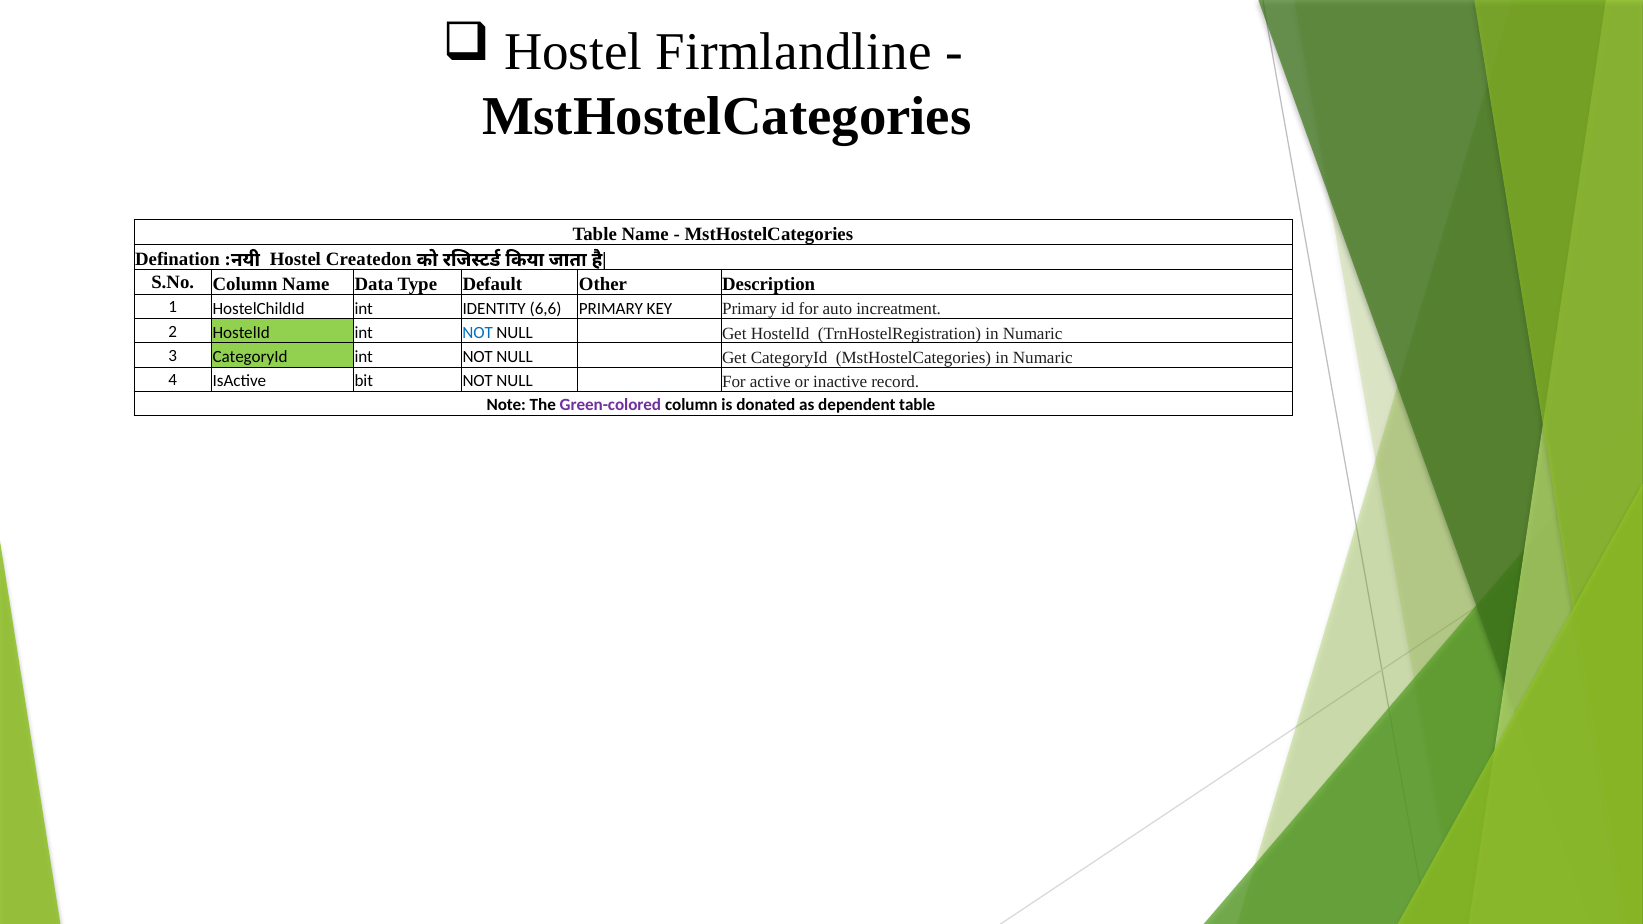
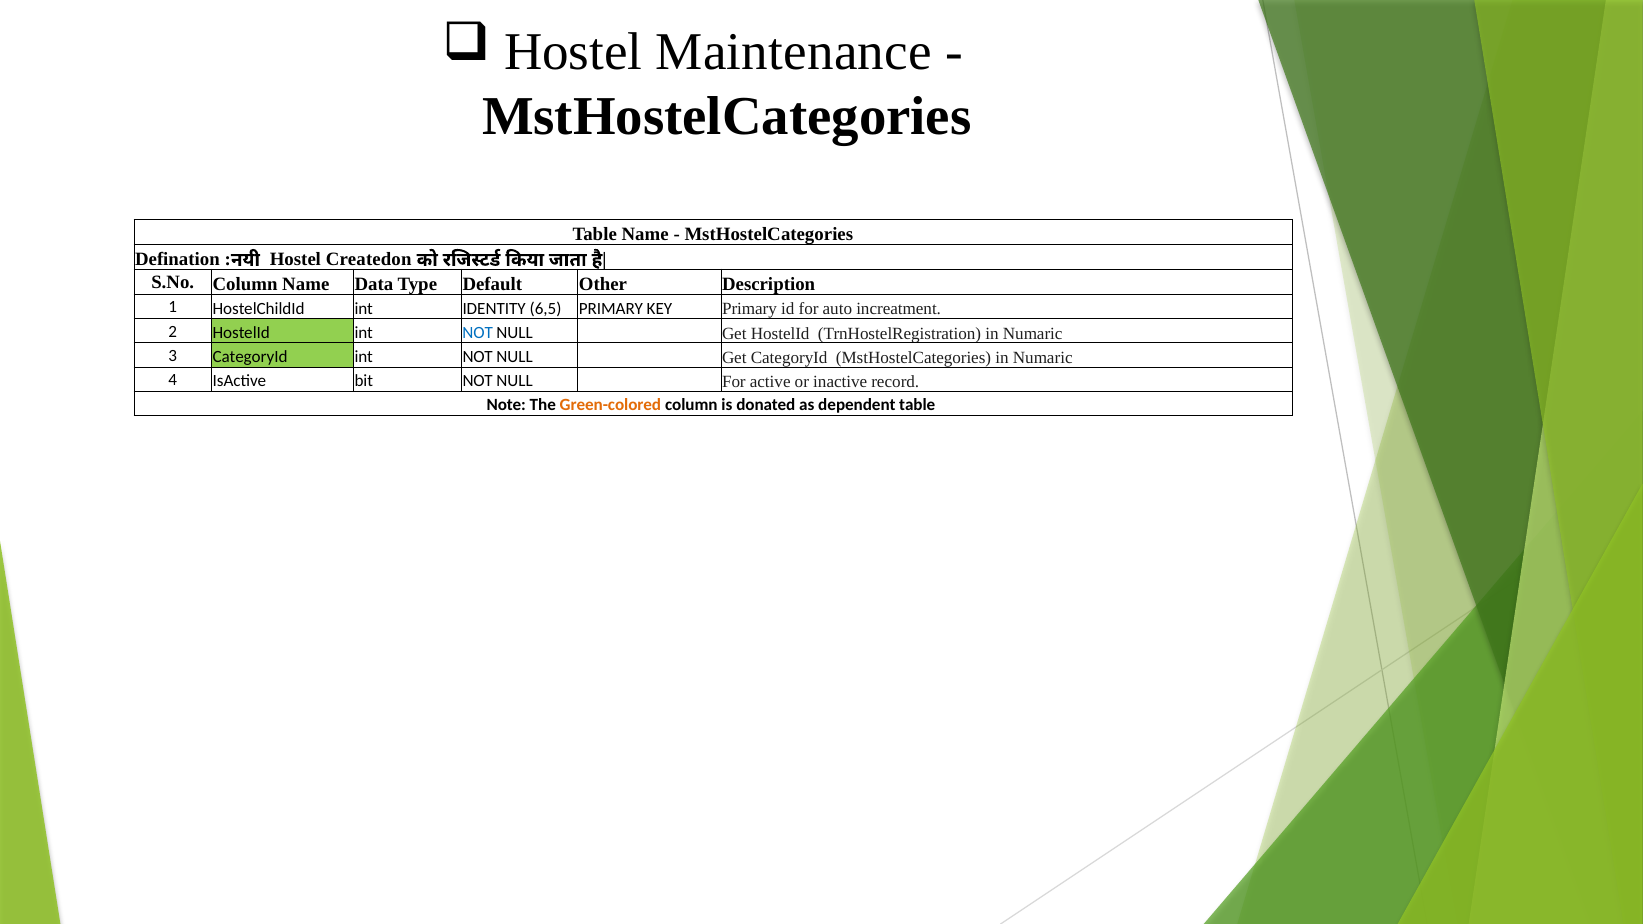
Firmlandline: Firmlandline -> Maintenance (794, 52)
6,6: 6,6 -> 6,5 (546, 308)
Green-colored colour: purple -> orange (610, 405)
